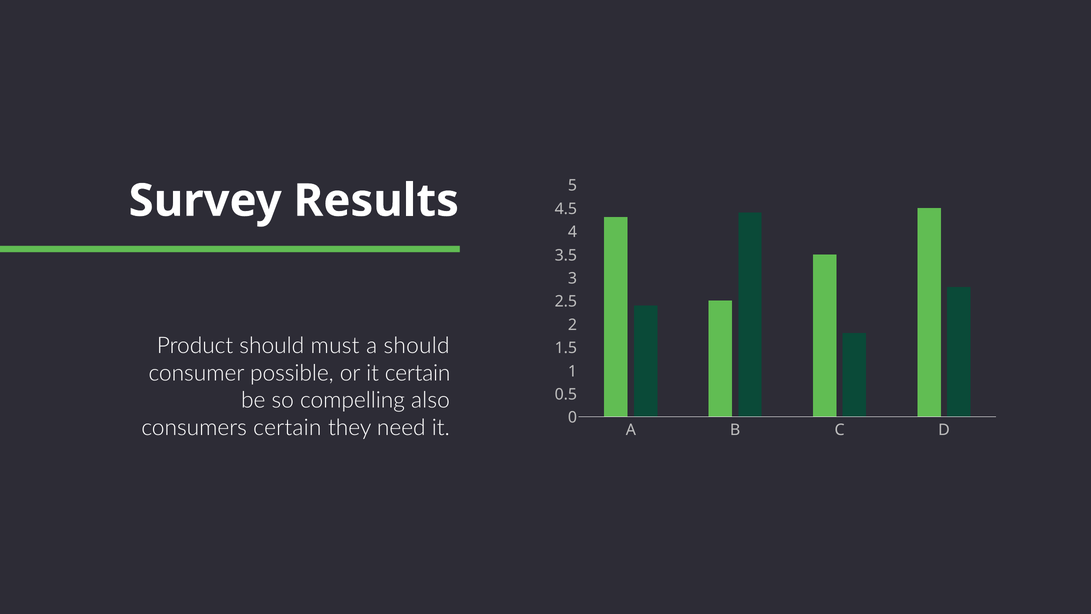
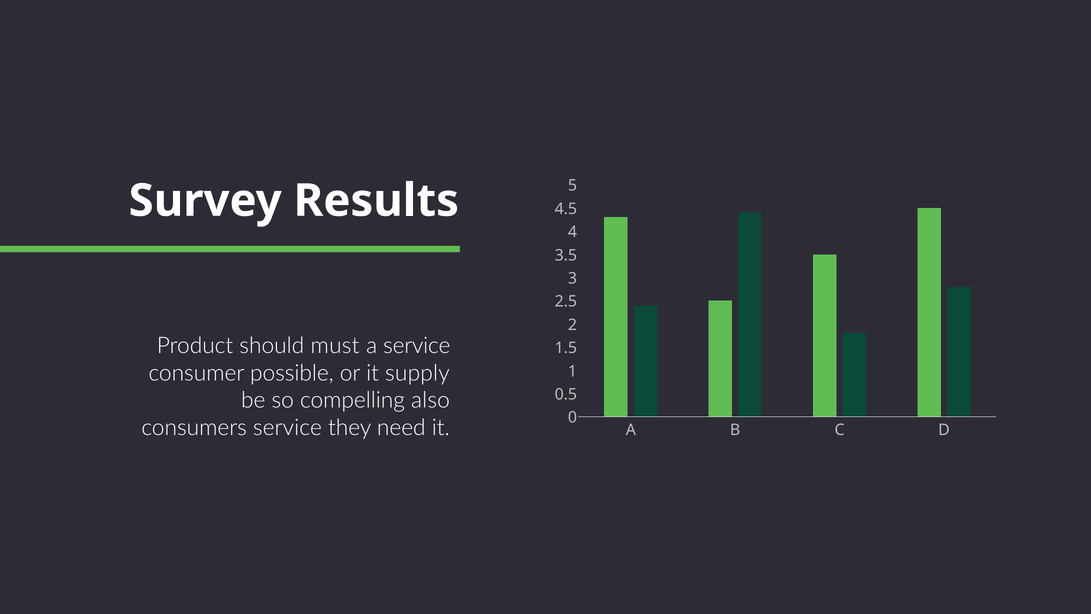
a should: should -> service (417, 346)
it certain: certain -> supply (417, 373)
consumers certain: certain -> service (287, 427)
